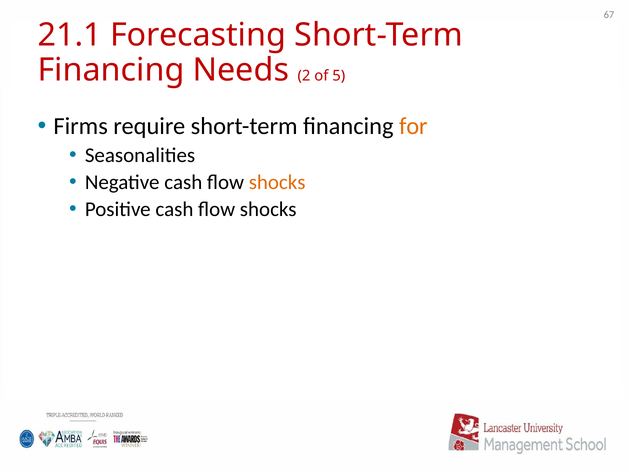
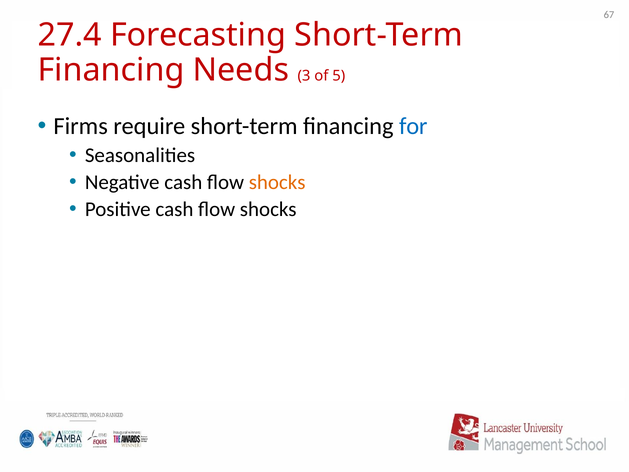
21.1: 21.1 -> 27.4 (70, 35)
2: 2 -> 3 (304, 76)
for colour: orange -> blue (413, 126)
